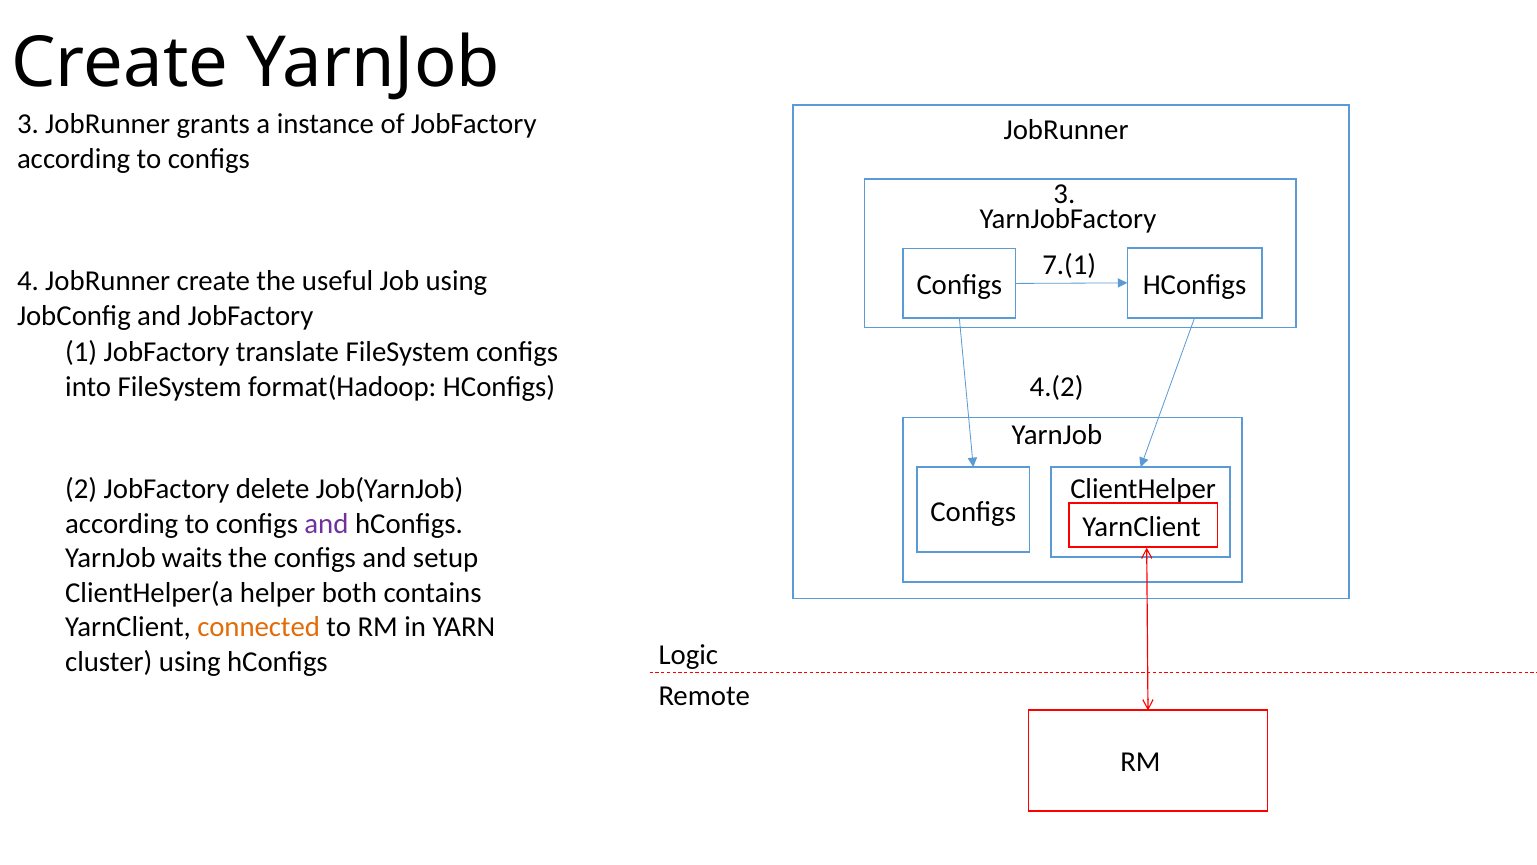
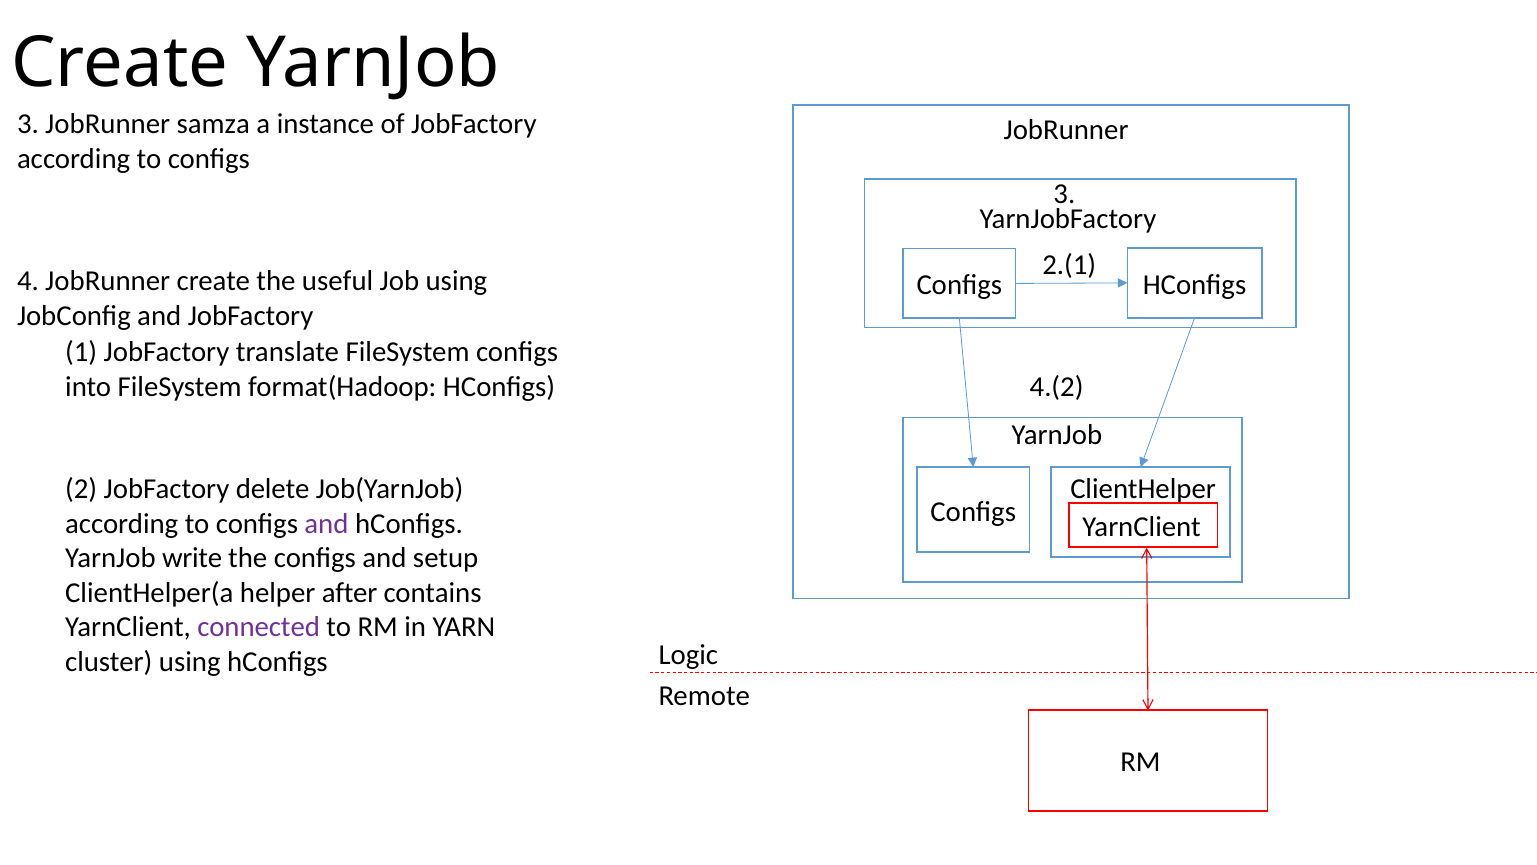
grants: grants -> samza (213, 124)
7.(1: 7.(1 -> 2.(1 (1069, 264)
waits: waits -> write (192, 558)
both: both -> after (350, 592)
connected colour: orange -> purple (259, 627)
